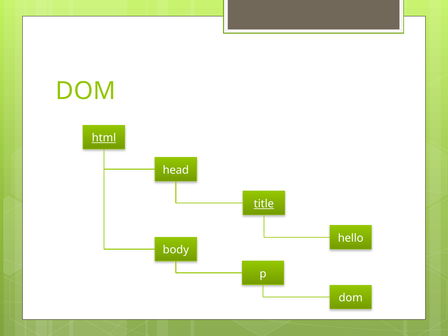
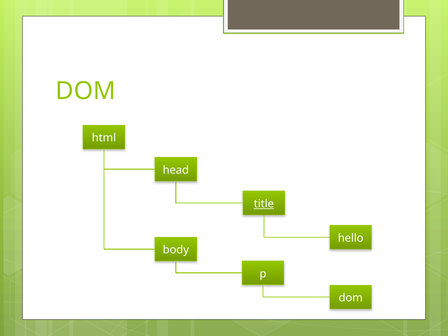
html underline: present -> none (104, 138)
